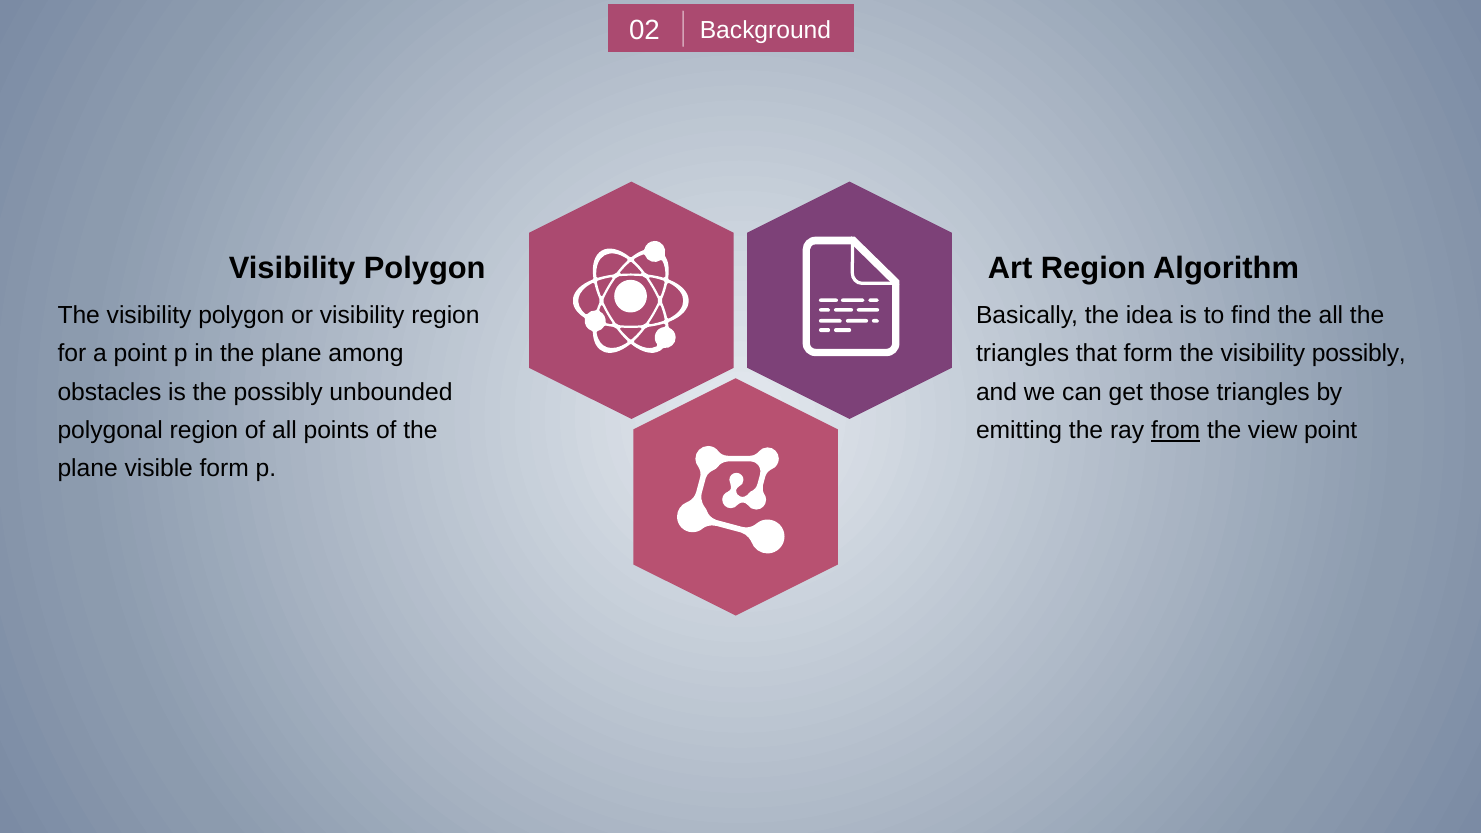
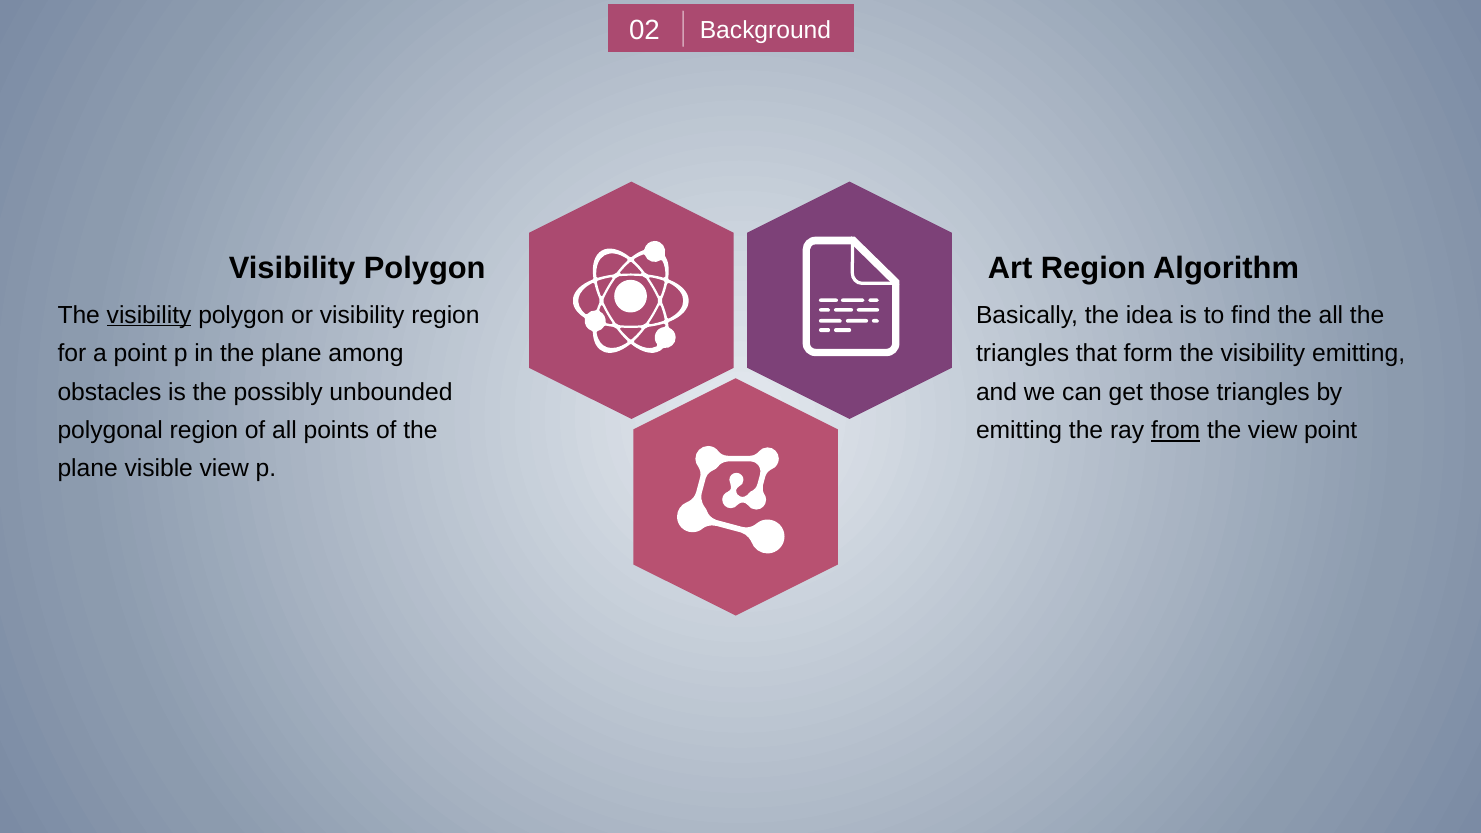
visibility underline: none -> present (149, 315)
visibility possibly: possibly -> emitting (1359, 353)
visible form: form -> view (224, 469)
